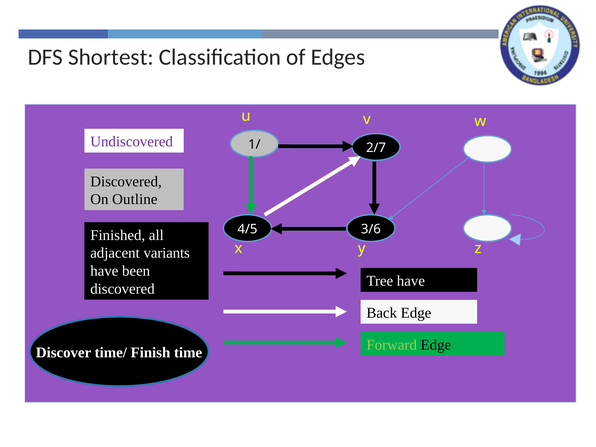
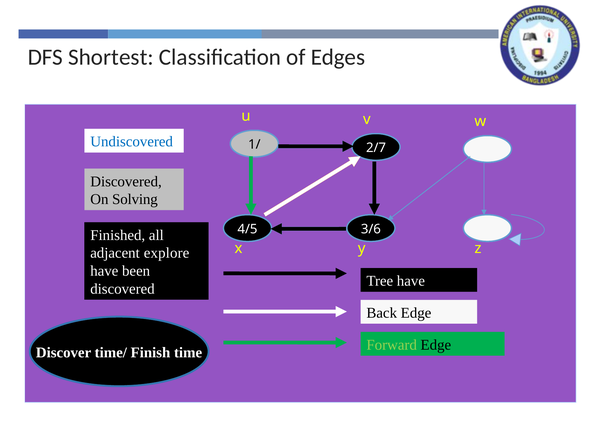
Undiscovered colour: purple -> blue (132, 142)
Outline: Outline -> Solving (135, 199)
variants: variants -> explore (167, 253)
